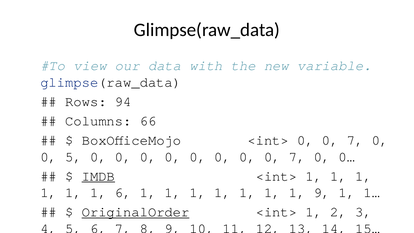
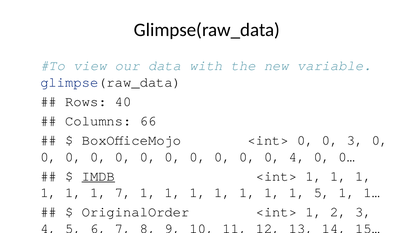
Rows 94: 94 -> 40 (123, 102)
<int> 0 0 7: 7 -> 3 (355, 140)
5: 5 -> 0 (74, 157)
0 0 0 7: 7 -> 4 (297, 157)
1 6: 6 -> 7 (123, 193)
1 1 9: 9 -> 5 (322, 193)
OriginalOrder underline: present -> none (136, 212)
